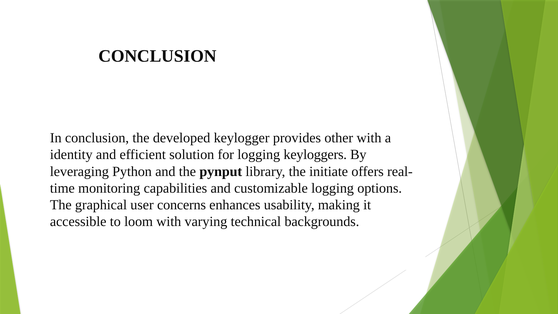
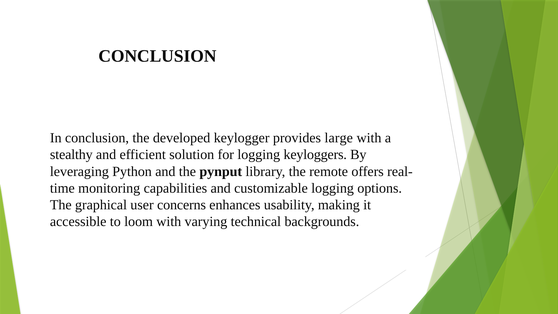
other: other -> large (339, 138)
identity: identity -> stealthy (71, 155)
initiate: initiate -> remote (329, 171)
